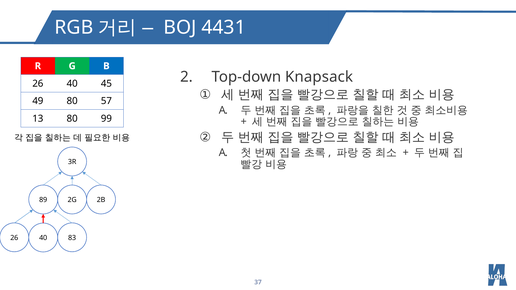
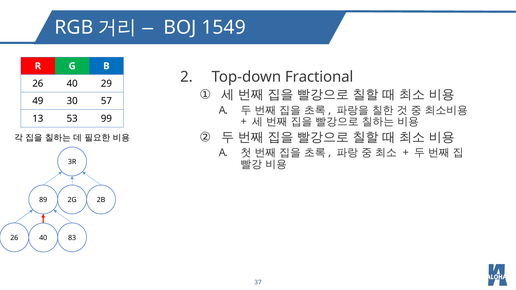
4431: 4431 -> 1549 (224, 27)
Knapsack: Knapsack -> Fractional (319, 77)
45: 45 -> 29 (106, 84)
49 80: 80 -> 30 (72, 101)
13 80: 80 -> 53 (72, 119)
